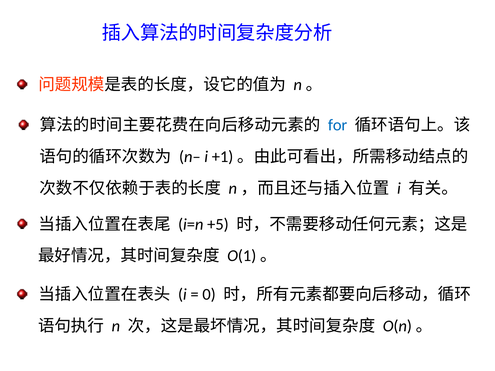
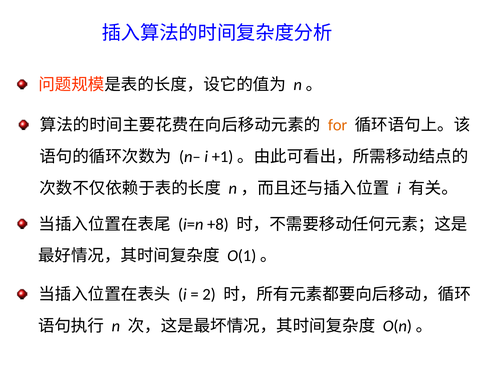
for colour: blue -> orange (338, 125)
+5: +5 -> +8 (218, 224)
0: 0 -> 2 (209, 295)
